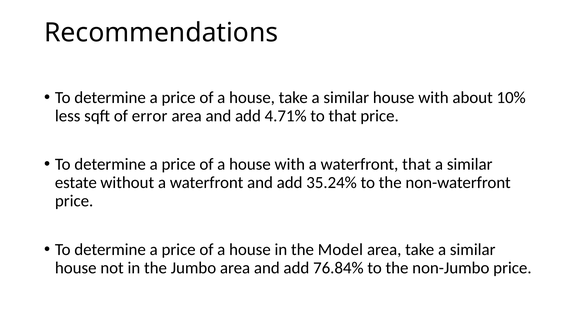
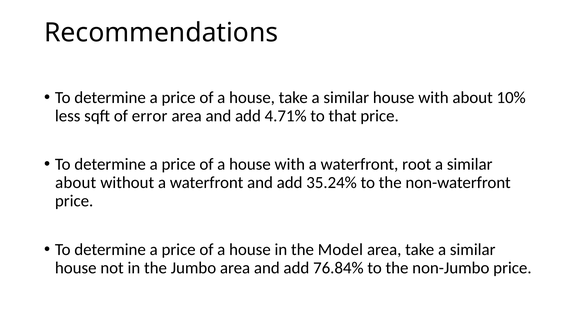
waterfront that: that -> root (417, 164)
estate: estate -> about (76, 182)
